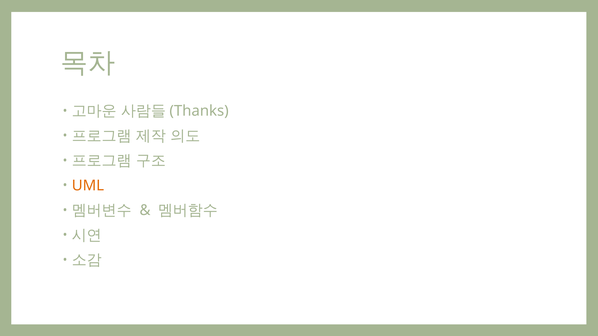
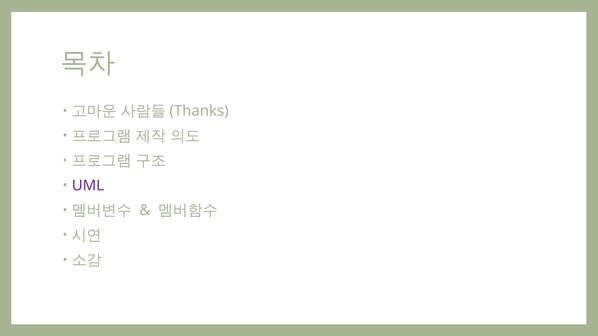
UML colour: orange -> purple (88, 186)
